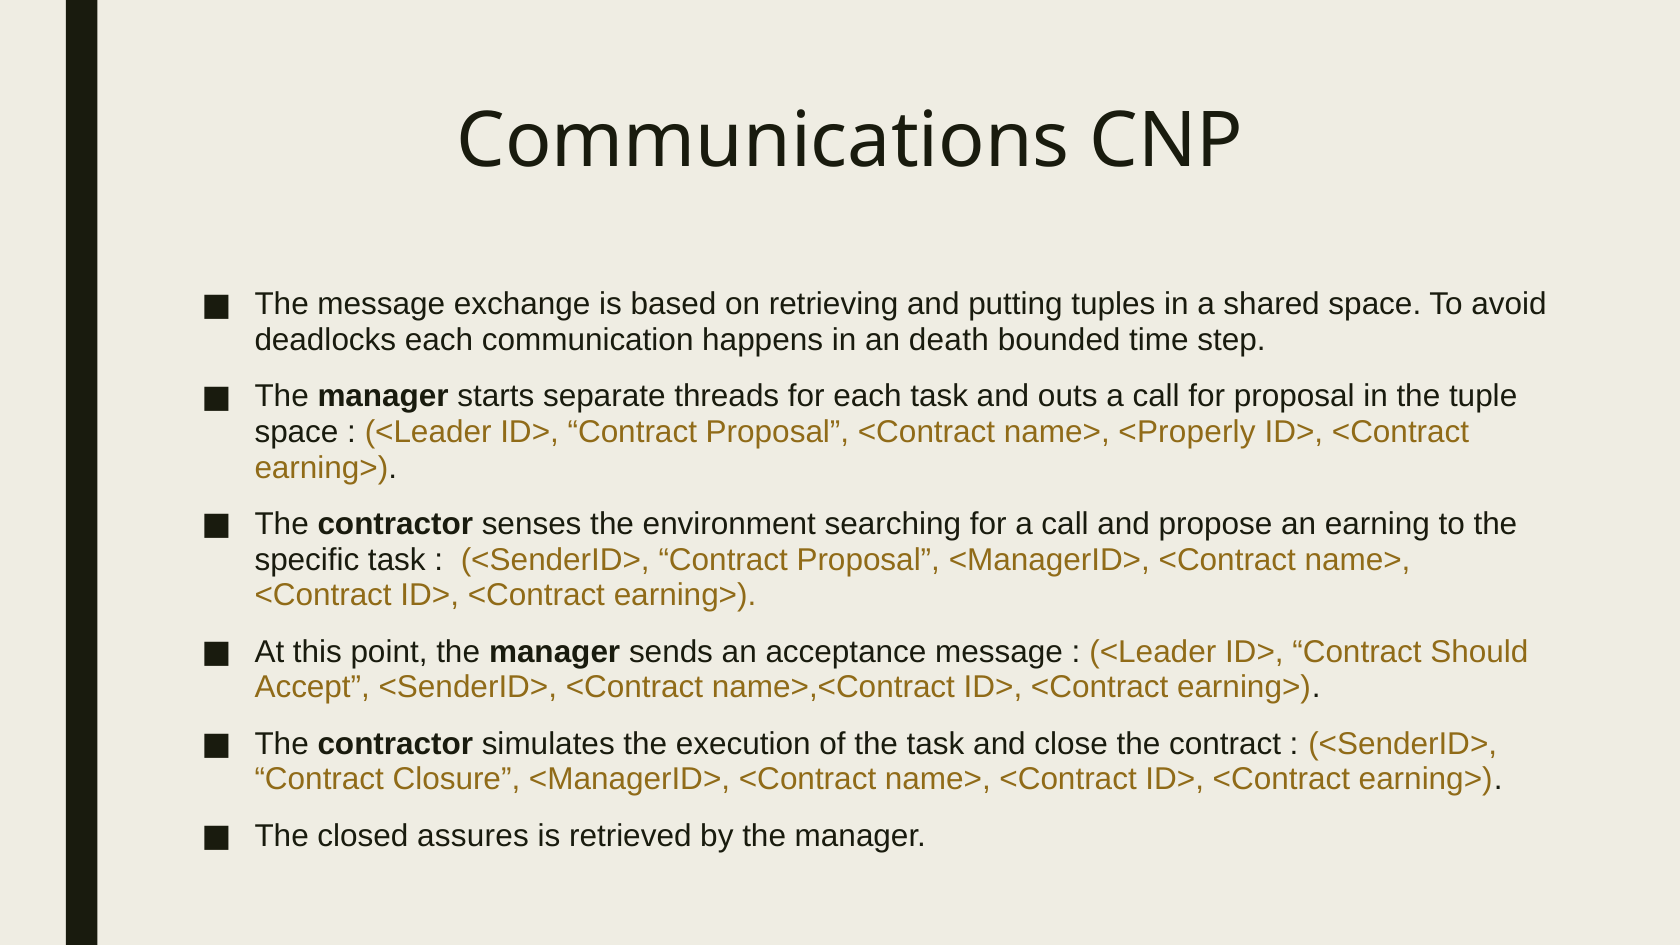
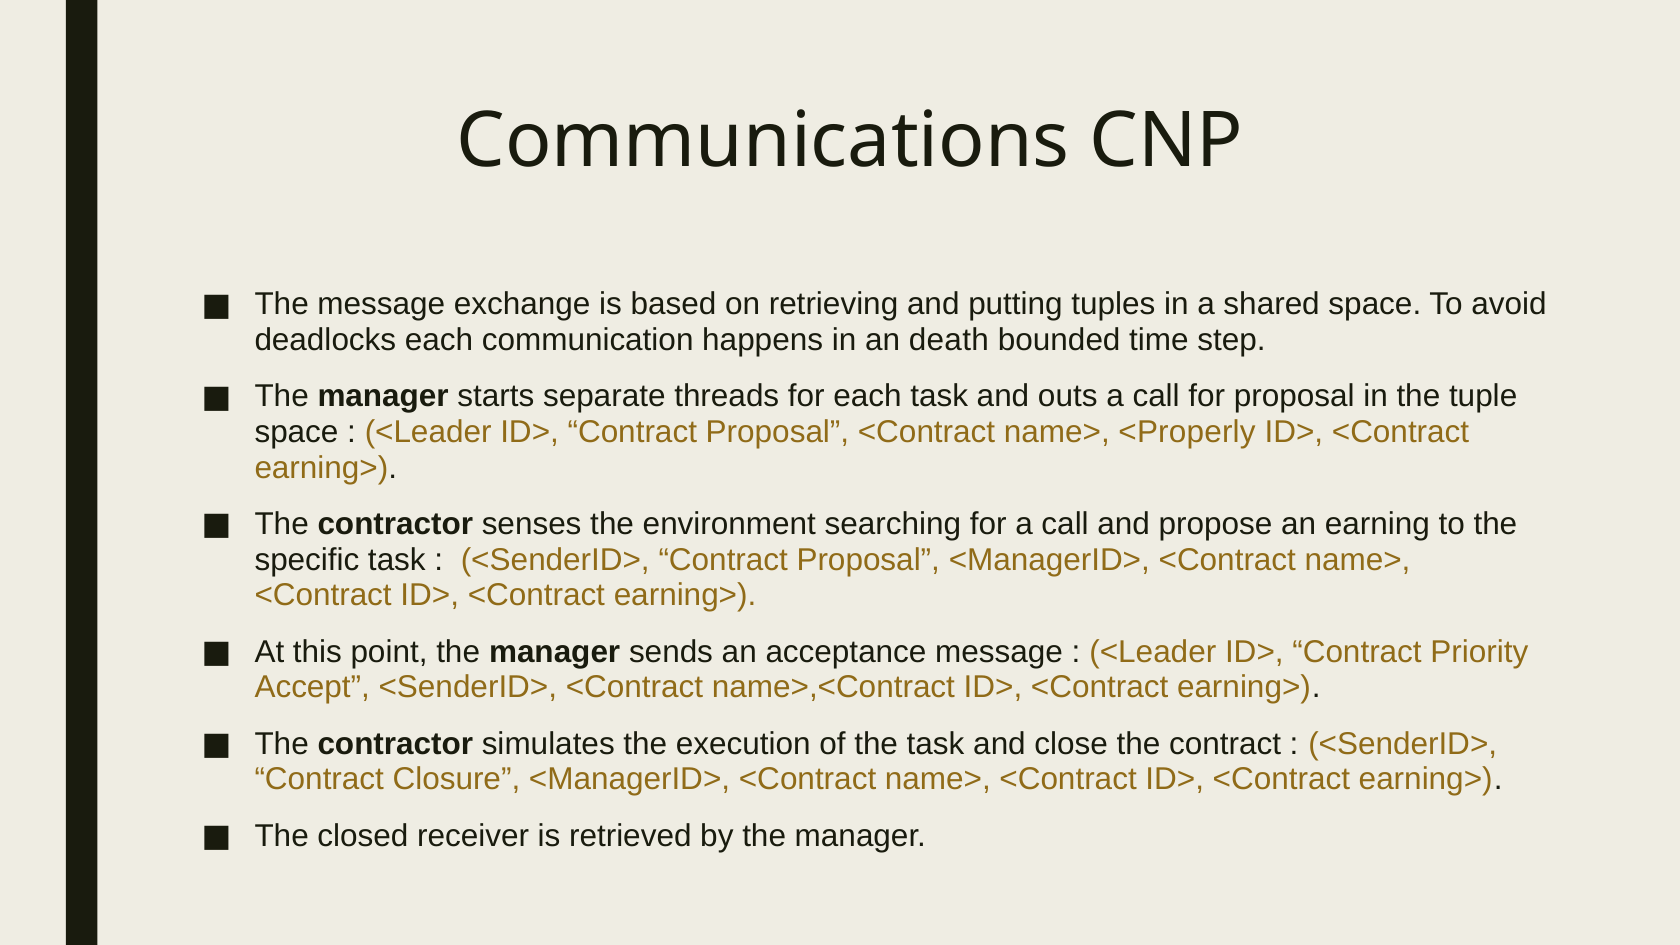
Should: Should -> Priority (1479, 652)
assures: assures -> receiver (473, 836)
